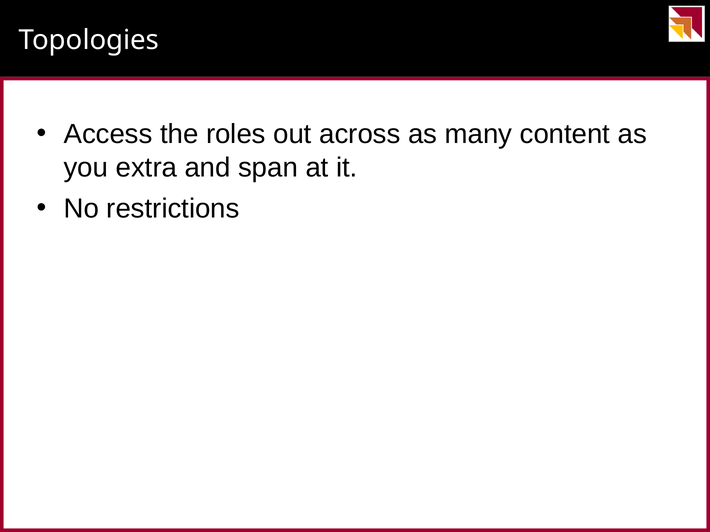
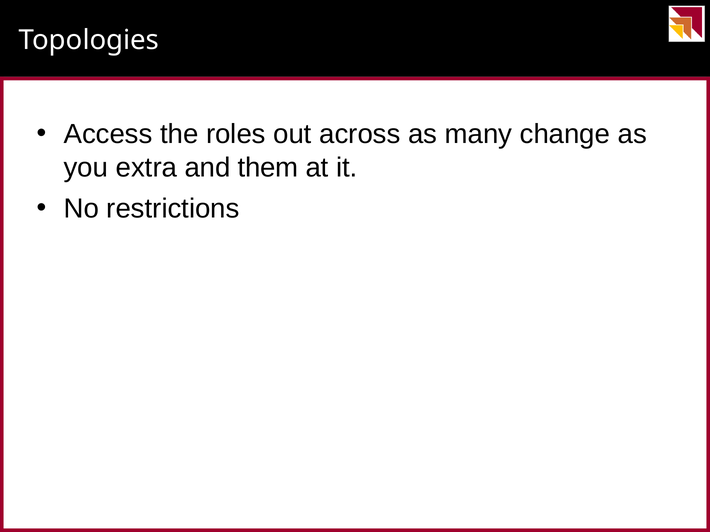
content: content -> change (565, 134)
span: span -> them (268, 168)
